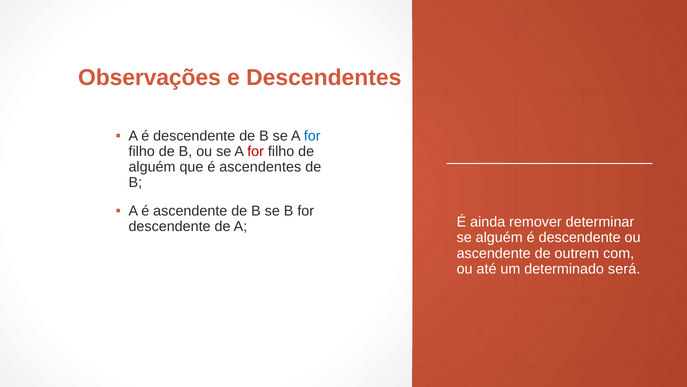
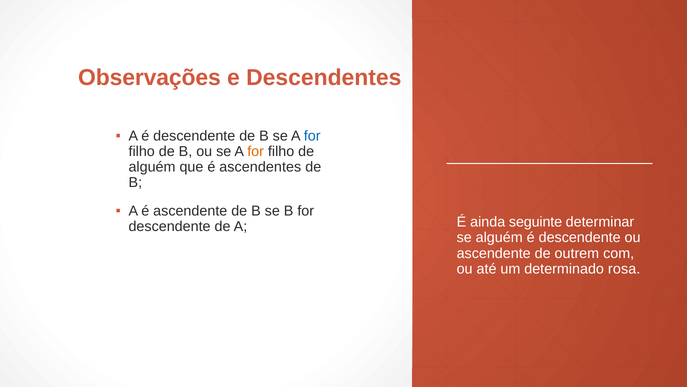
for colour: red -> orange (256, 152)
remover: remover -> seguinte (536, 222)
será: será -> rosa (624, 268)
